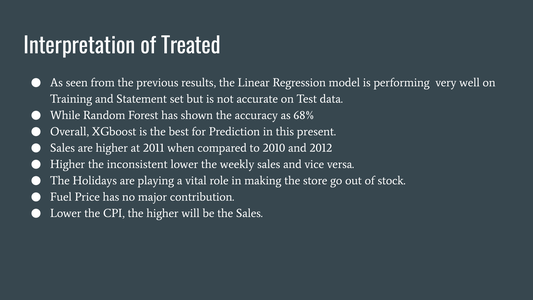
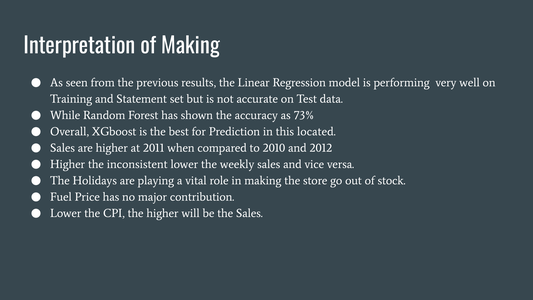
of Treated: Treated -> Making (191, 46)
68%: 68% -> 73% (304, 115)
present: present -> located (316, 132)
